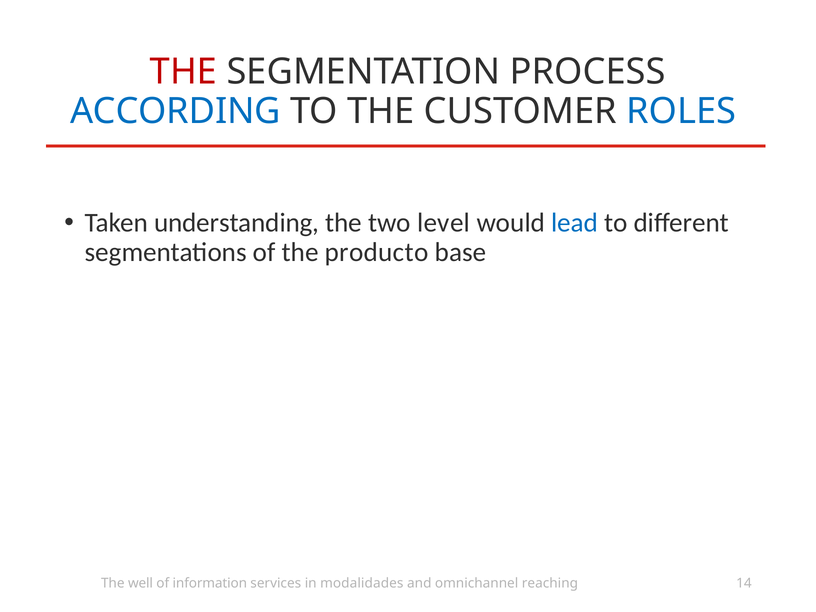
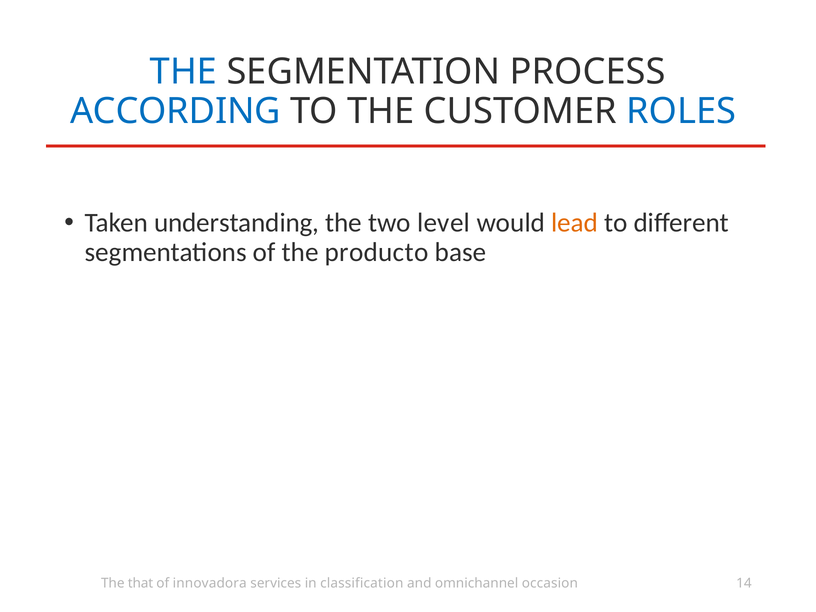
THE colour: red -> blue (184, 72)
lead colour: blue -> orange (575, 223)
well: well -> that (140, 583)
information: information -> innovadora (210, 583)
modalidades: modalidades -> classification (362, 583)
reaching: reaching -> occasion (550, 583)
